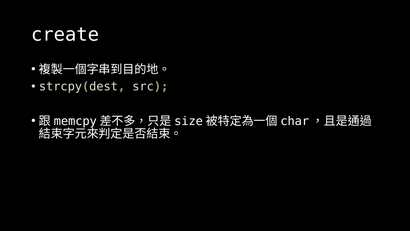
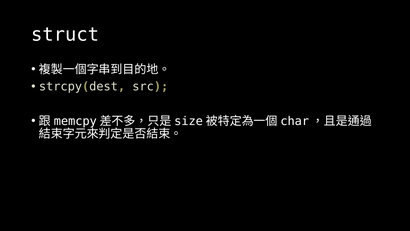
create: create -> struct (65, 34)
